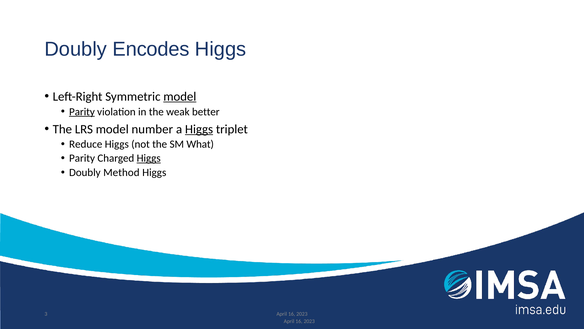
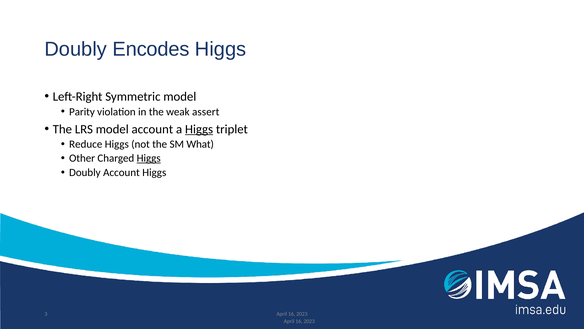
model underline: present -> none (180, 96)
Parity underline: present -> none (82, 112)
better: better -> assert (206, 112)
model number: number -> account (152, 129)
Parity: Parity -> Other (82, 158)
Doubly Method: Method -> Account (121, 172)
